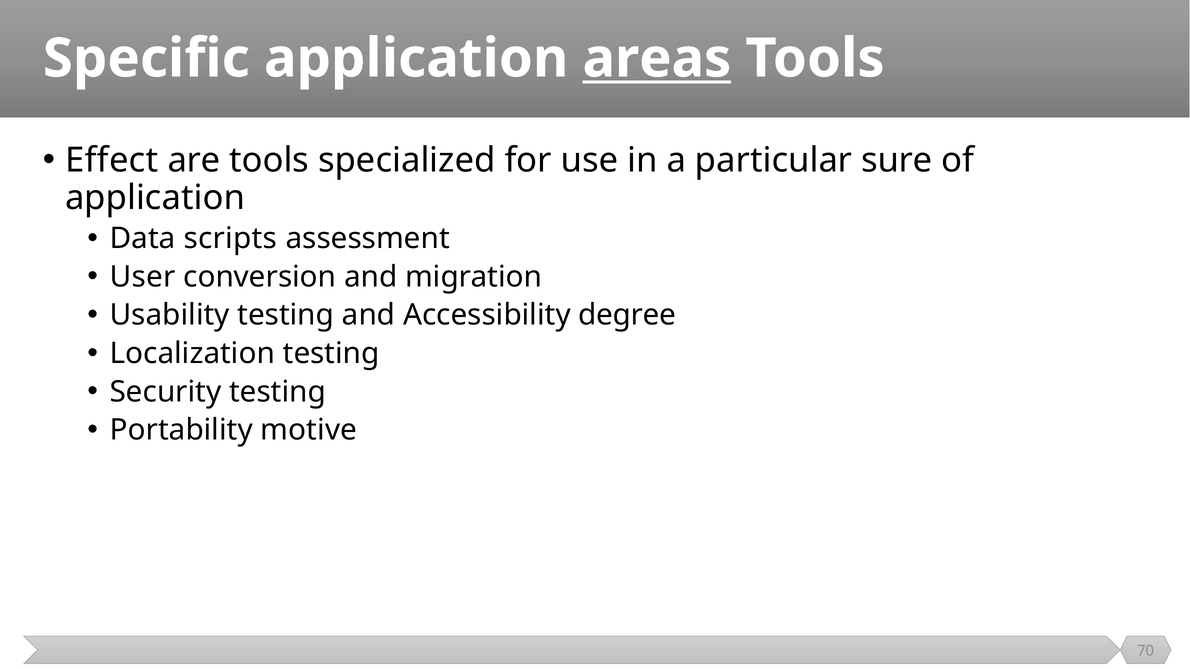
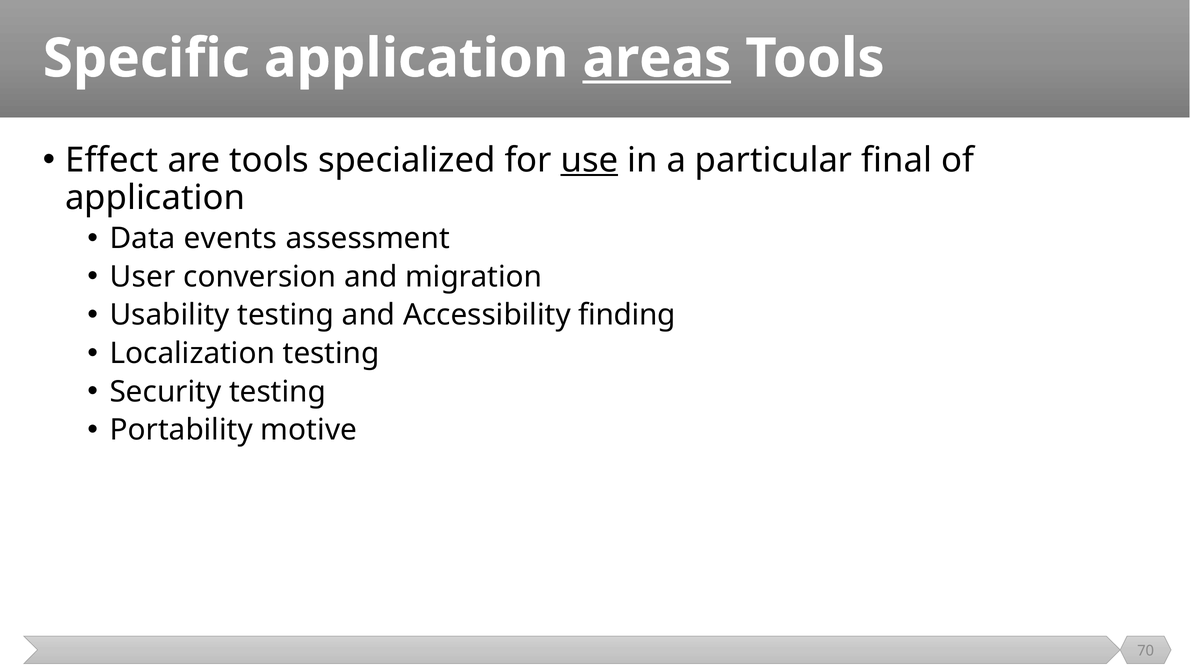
use underline: none -> present (589, 160)
sure: sure -> final (897, 160)
scripts: scripts -> events (230, 239)
degree: degree -> finding (627, 315)
